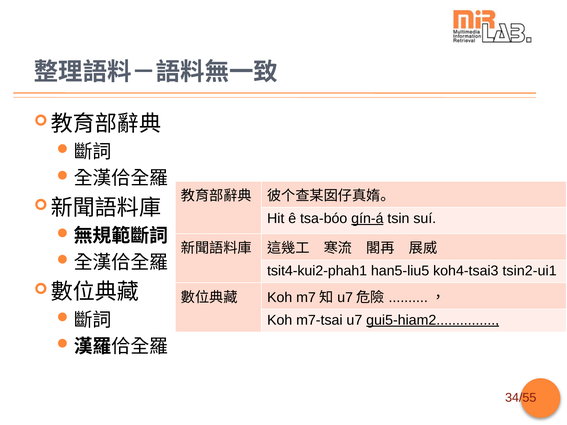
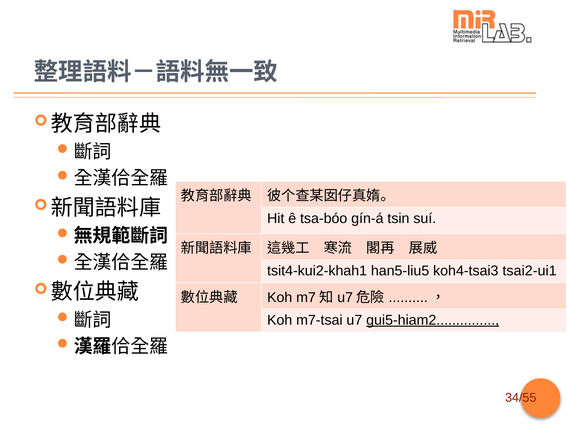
gín-á underline: present -> none (367, 219)
tsit4-kui2-phah1: tsit4-kui2-phah1 -> tsit4-kui2-khah1 (317, 271)
tsin2-ui1: tsin2-ui1 -> tsai2-ui1 (530, 271)
